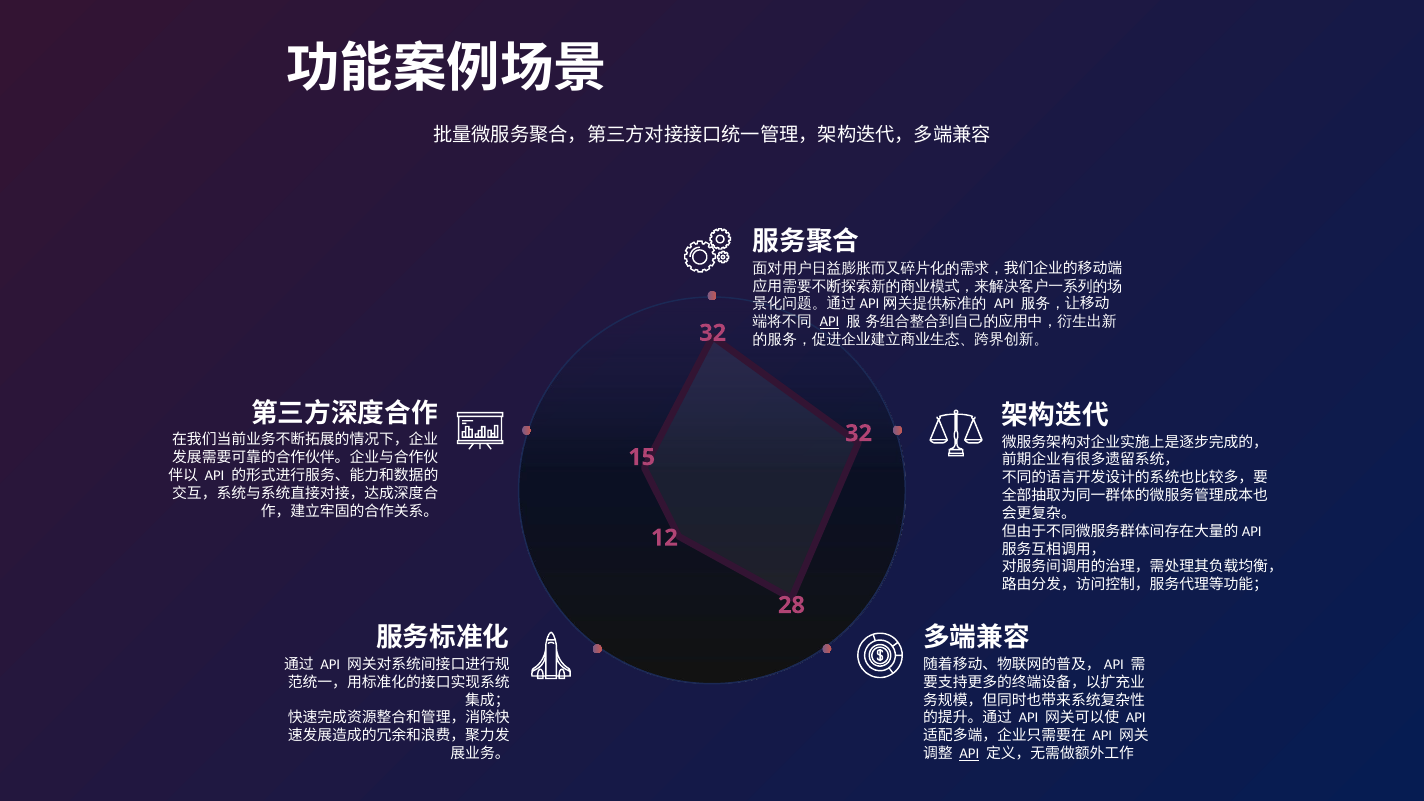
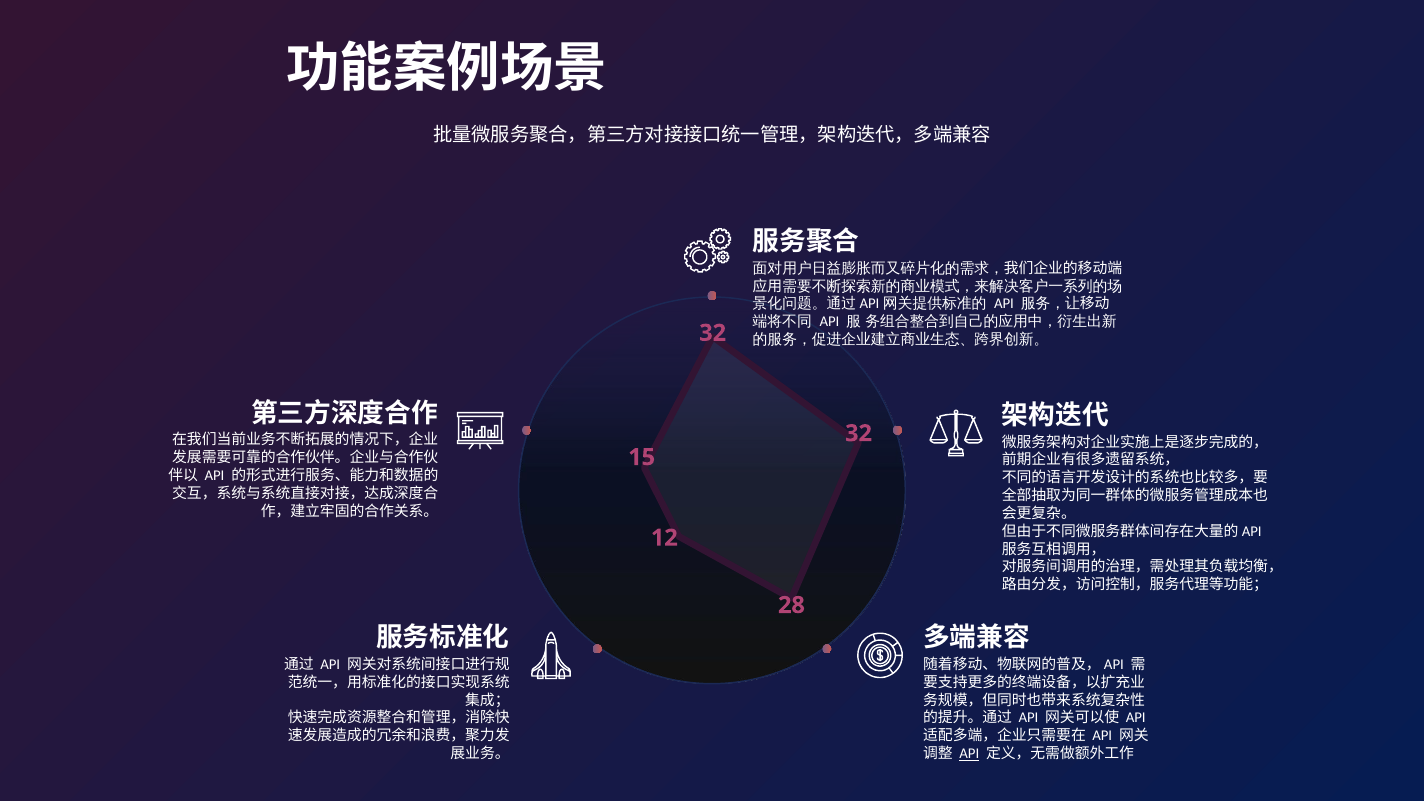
API underline: present -> none (829, 322)
